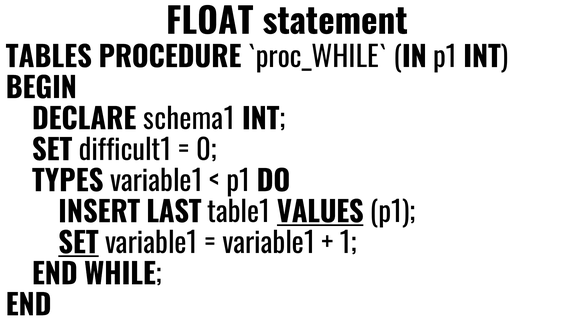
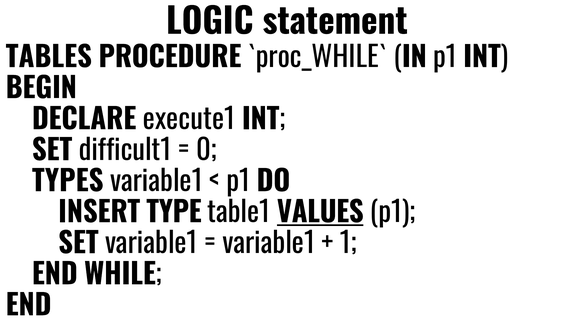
FLOAT: FLOAT -> LOGIC (210, 22)
schema1: schema1 -> execute1 (189, 120)
LAST: LAST -> TYPE (174, 213)
SET underline: present -> none (78, 244)
